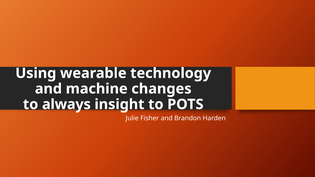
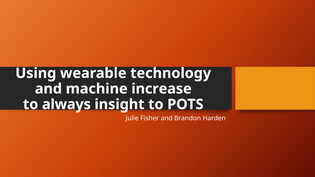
changes: changes -> increase (162, 89)
